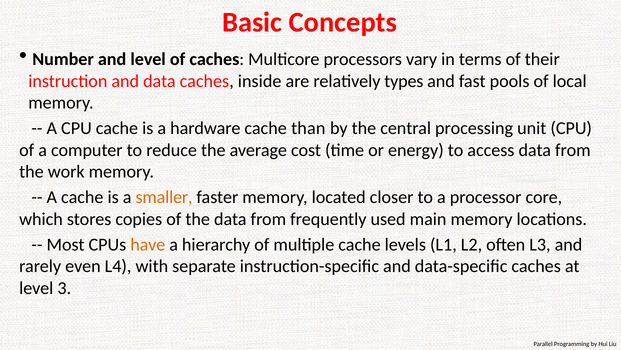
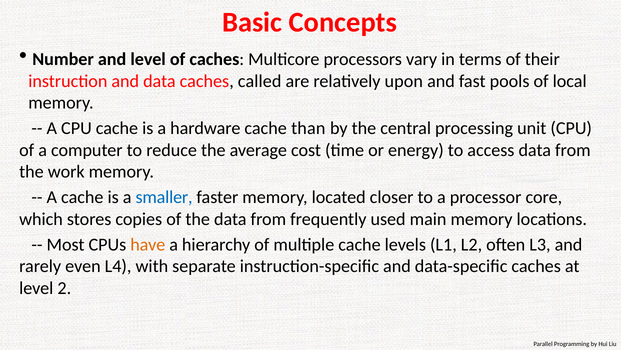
inside: inside -> called (260, 81)
types: types -> upon (404, 81)
smaller colour: orange -> blue (164, 197)
3: 3 -> 2 (64, 288)
